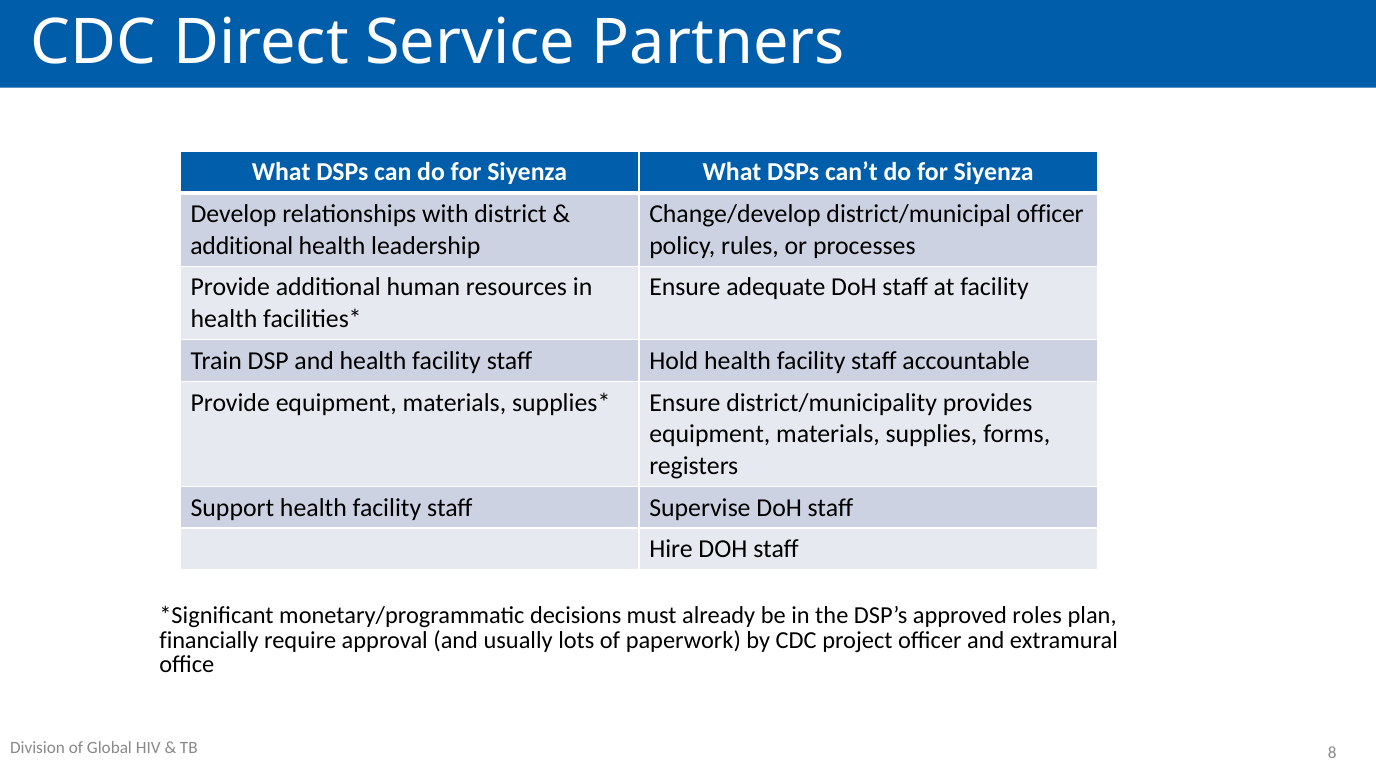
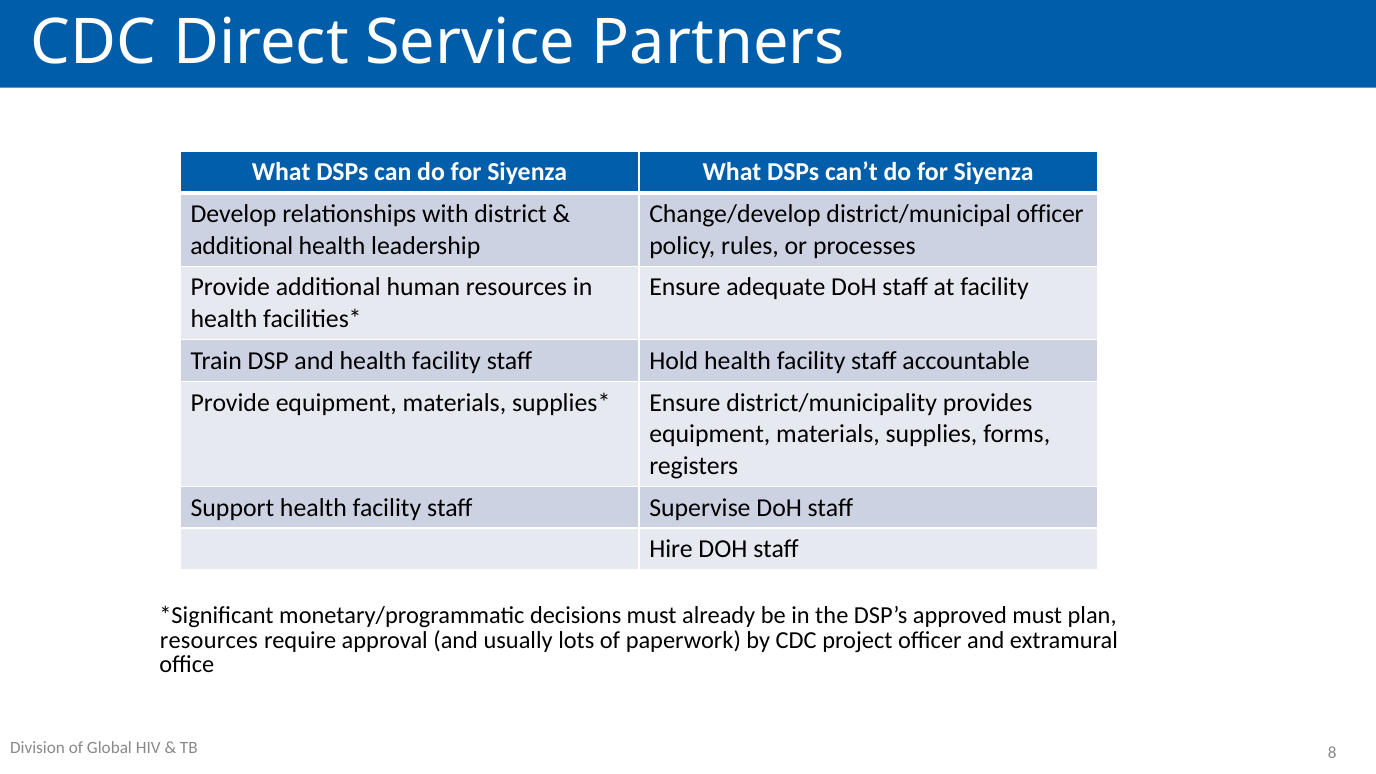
approved roles: roles -> must (1037, 616)
financially: financially -> resources (209, 640)
